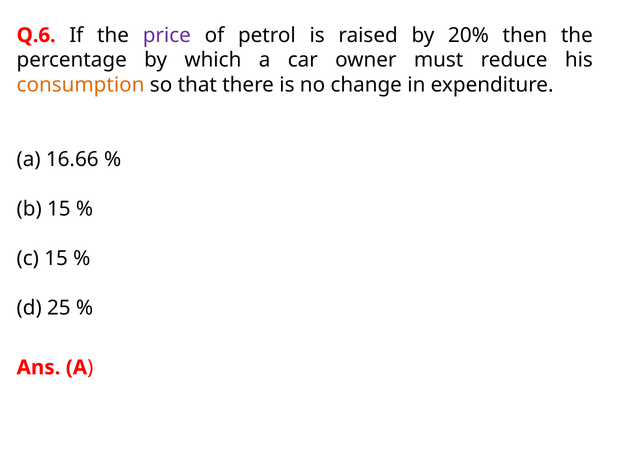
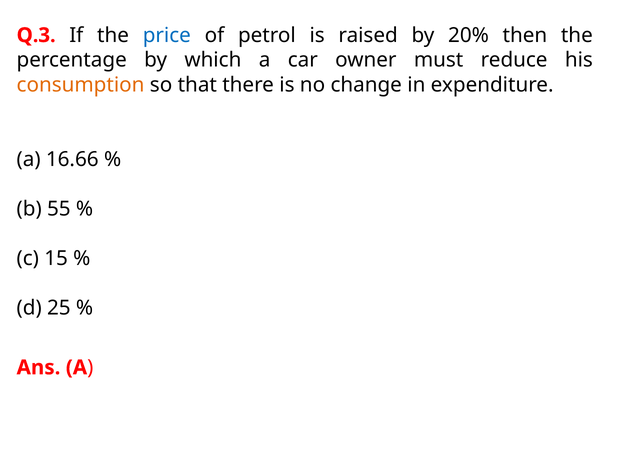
Q.6: Q.6 -> Q.3 (36, 35)
price colour: purple -> blue (167, 35)
15: 15 -> 55 (59, 209)
